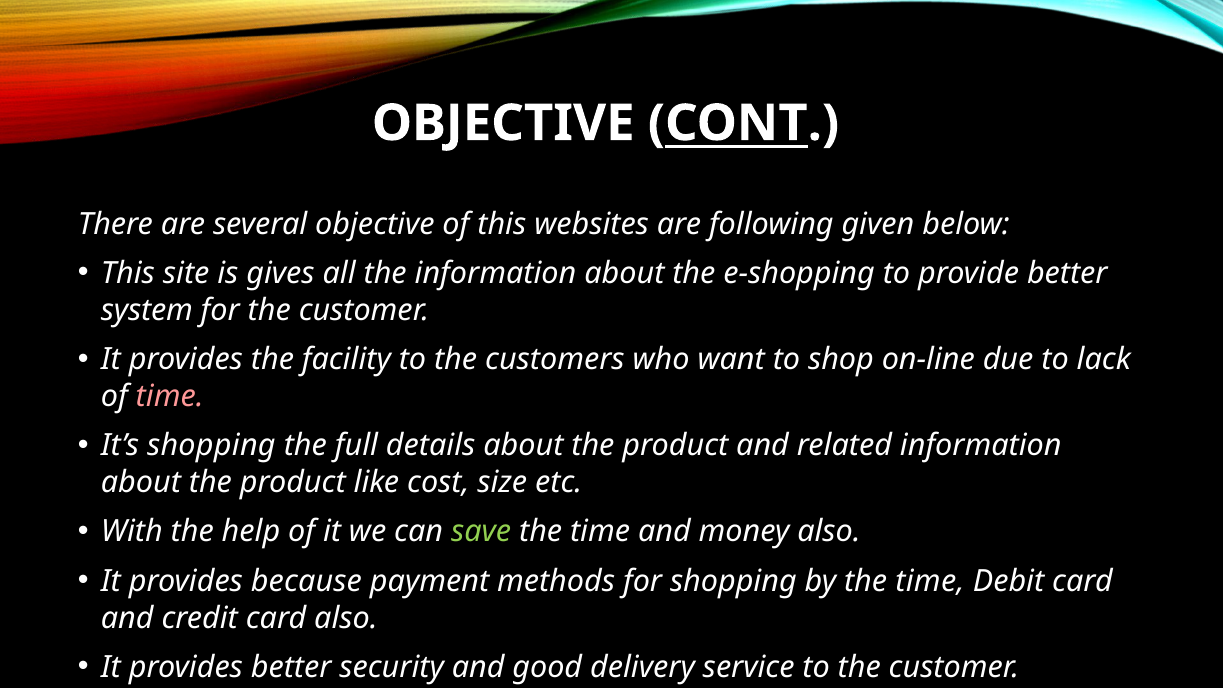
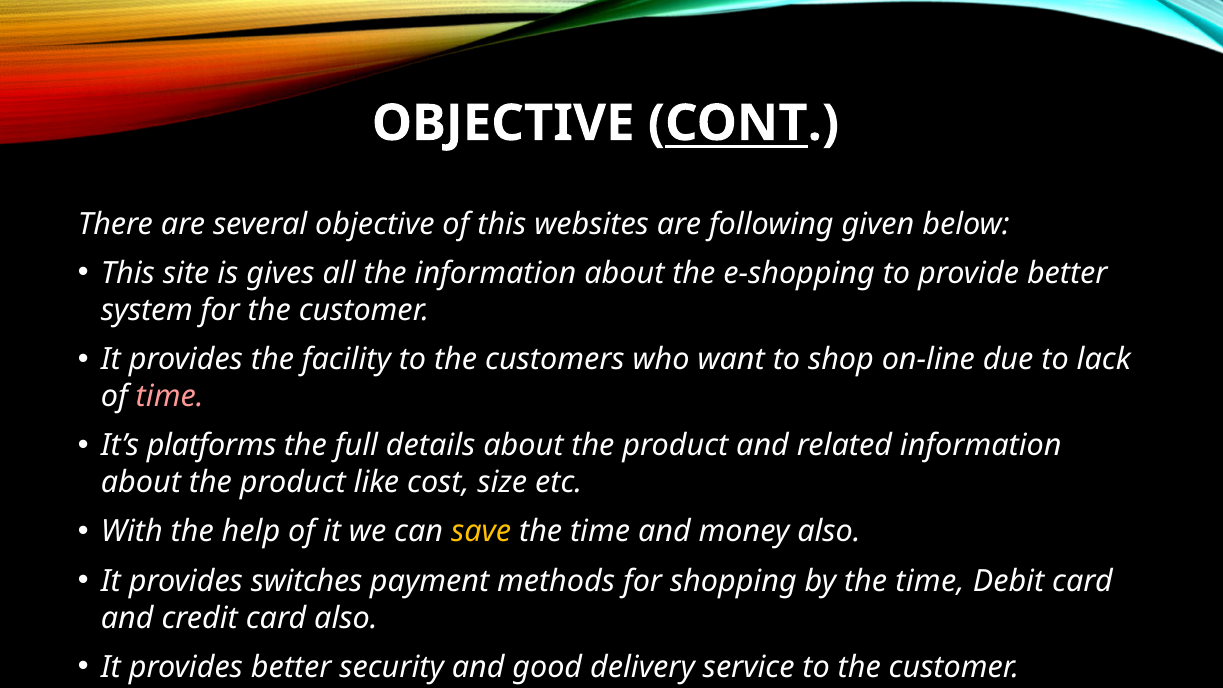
It’s shopping: shopping -> platforms (212, 446)
save colour: light green -> yellow (481, 532)
because: because -> switches (307, 581)
